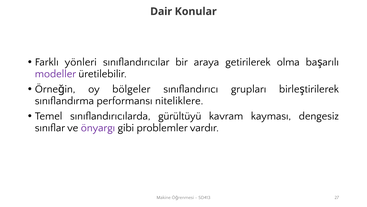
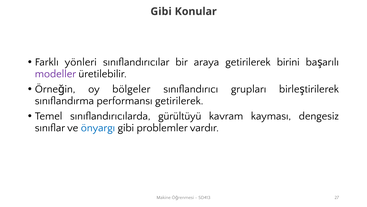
Dair: Dair -> Gibi (161, 11)
olma: olma -> birini (288, 62)
performansı niteliklere: niteliklere -> getirilerek (179, 100)
önyargı colour: purple -> blue (98, 127)
